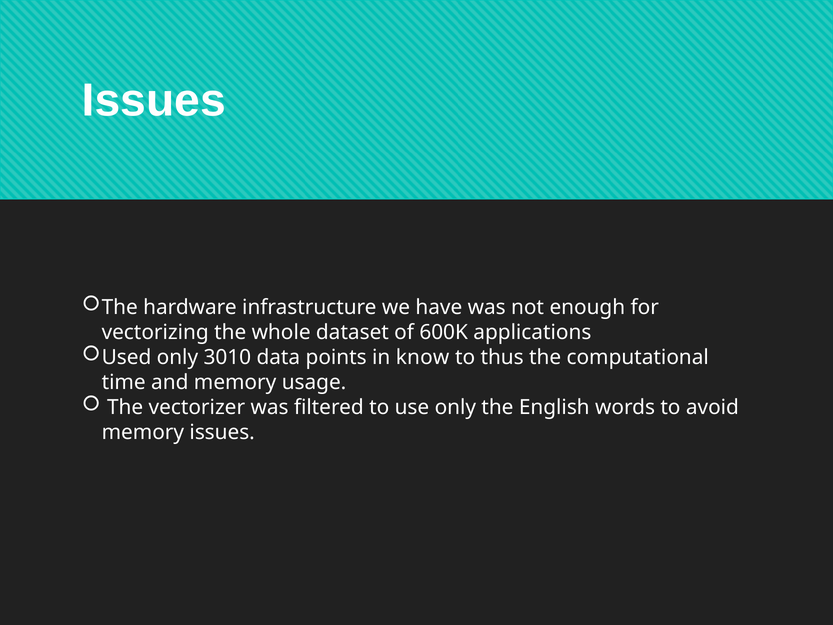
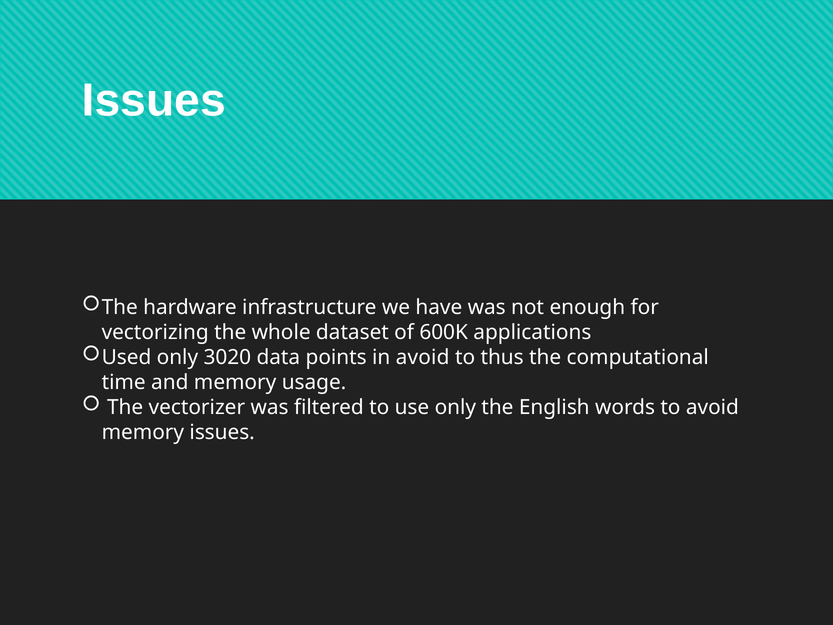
3010: 3010 -> 3020 (227, 357)
in know: know -> avoid (423, 357)
